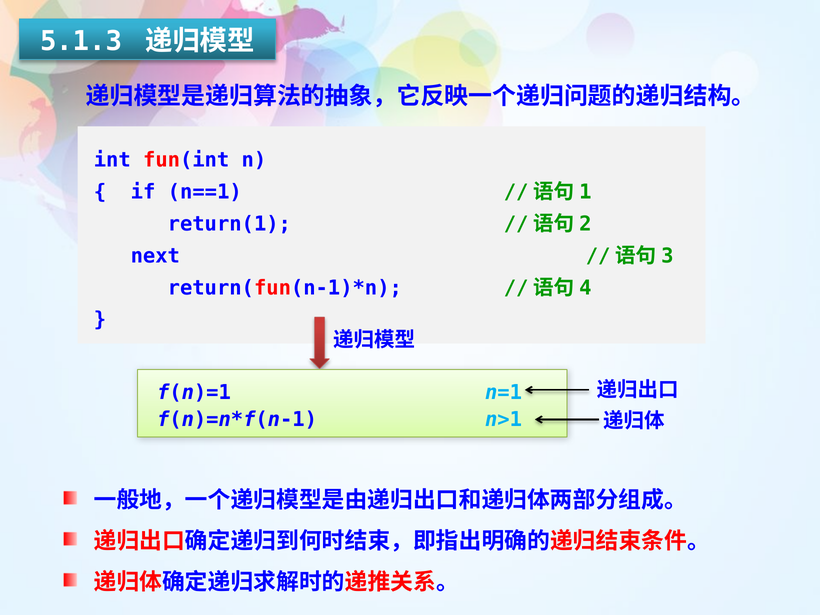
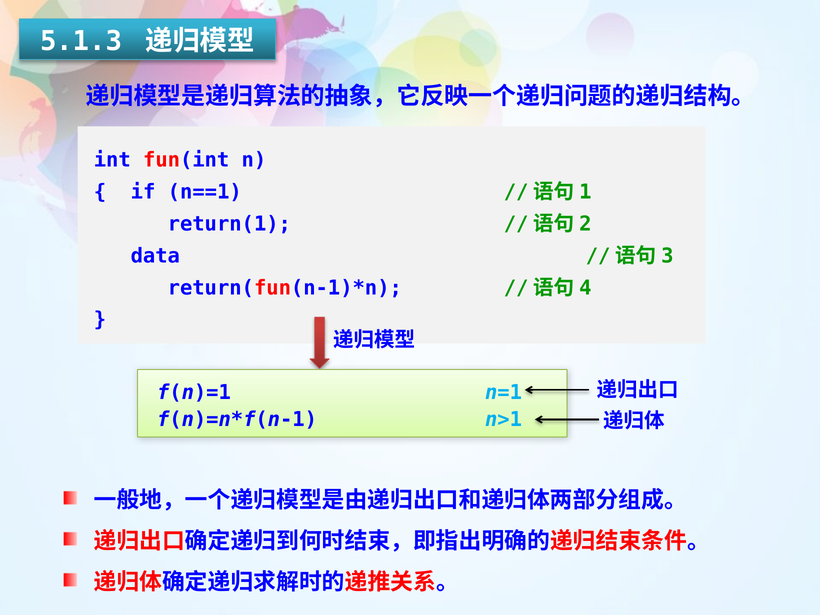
next: next -> data (155, 256)
